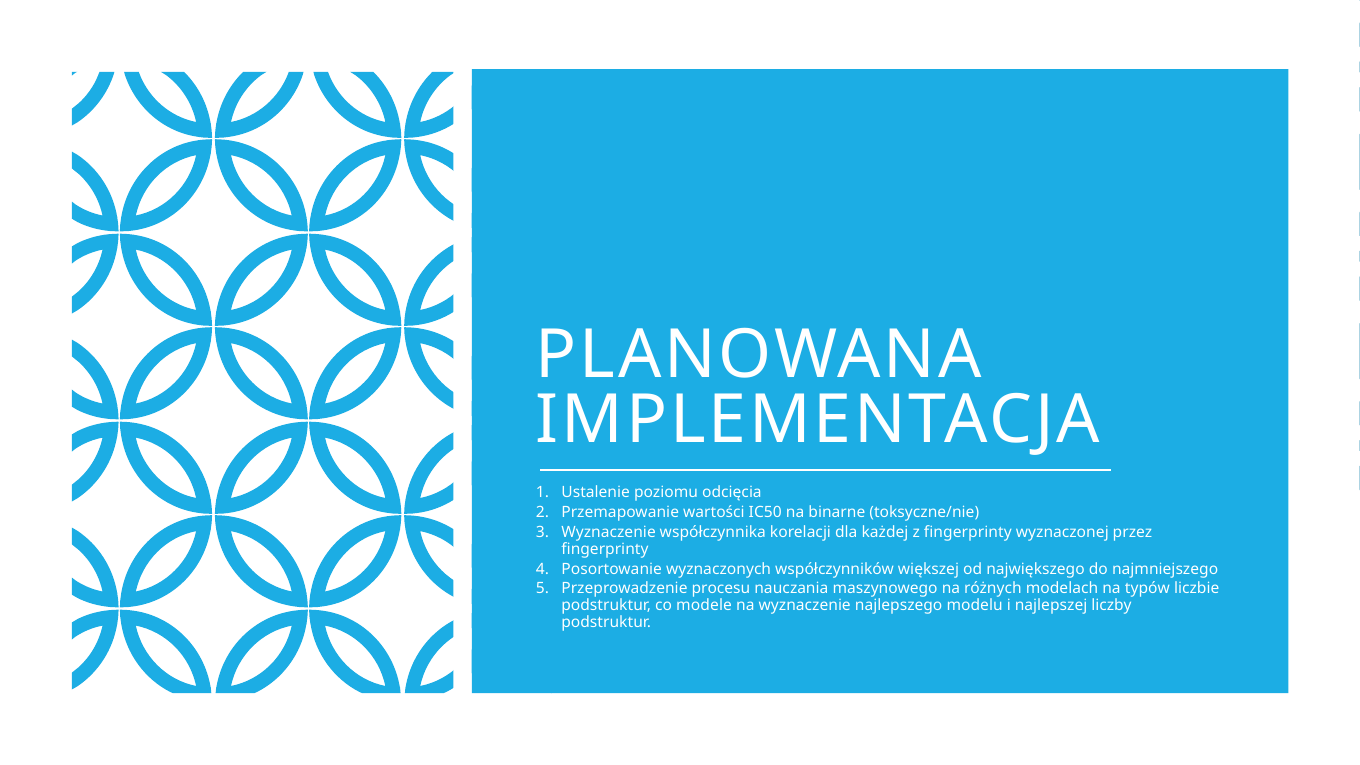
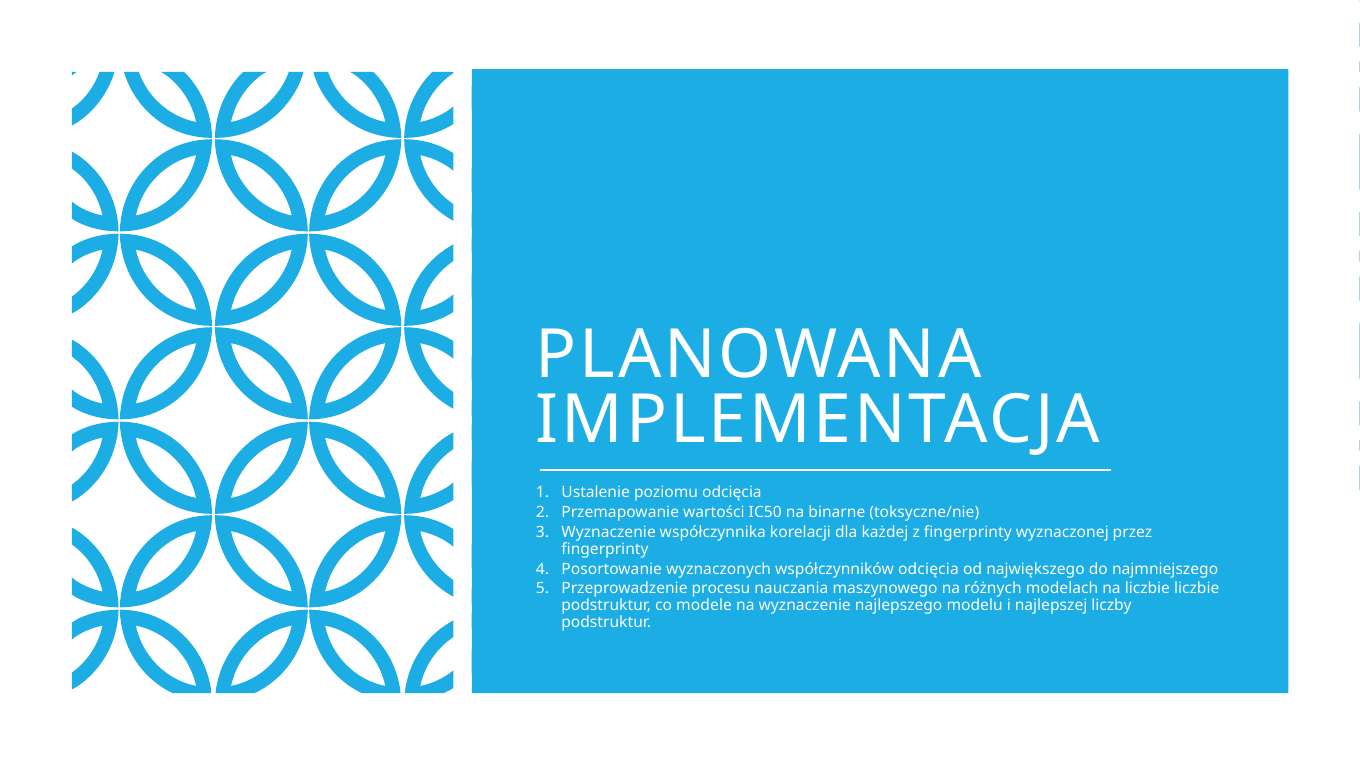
współczynników większej: większej -> odcięcia (928, 569)
na typów: typów -> liczbie (1147, 589)
